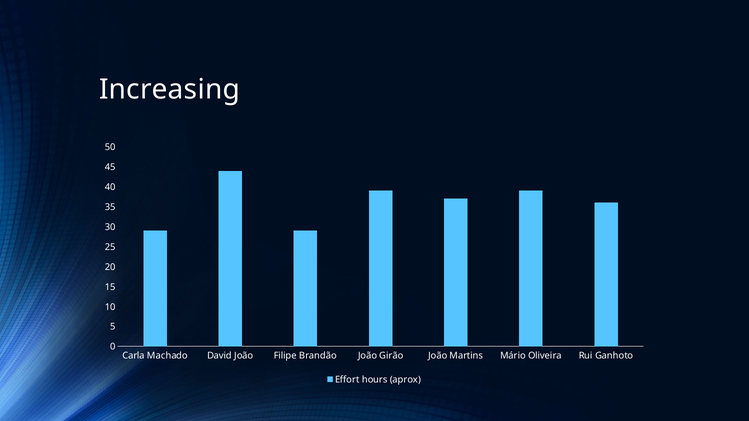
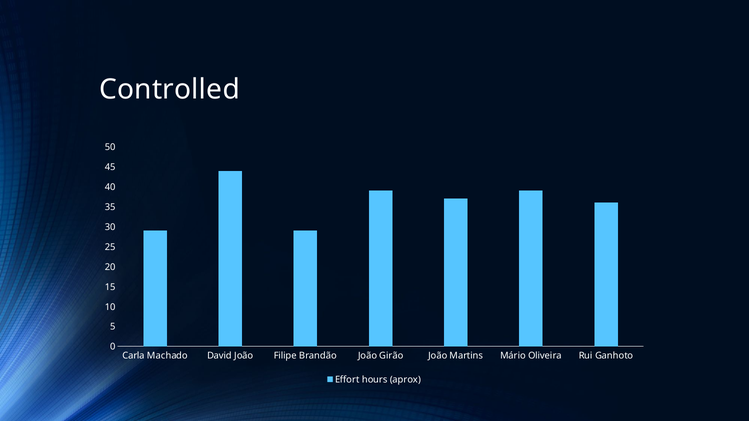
Increasing: Increasing -> Controlled (169, 90)
